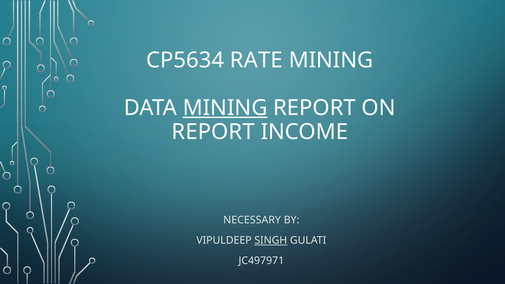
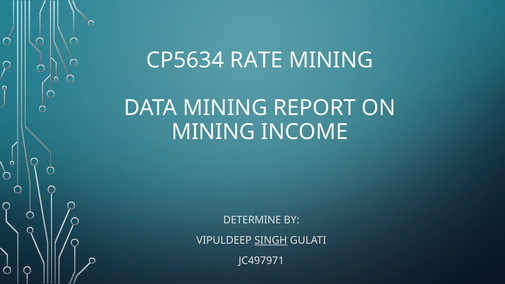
MINING underline: present -> none (225, 108)
REPORT: REPORT -> MINING (213, 132)
NECESSARY: NECESSARY -> DETERMINE (252, 220)
